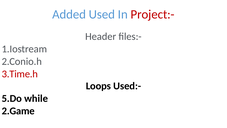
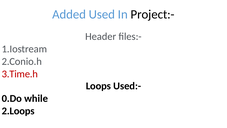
Project:- colour: red -> black (153, 14)
5.Do: 5.Do -> 0.Do (12, 98)
2.Game: 2.Game -> 2.Loops (18, 111)
